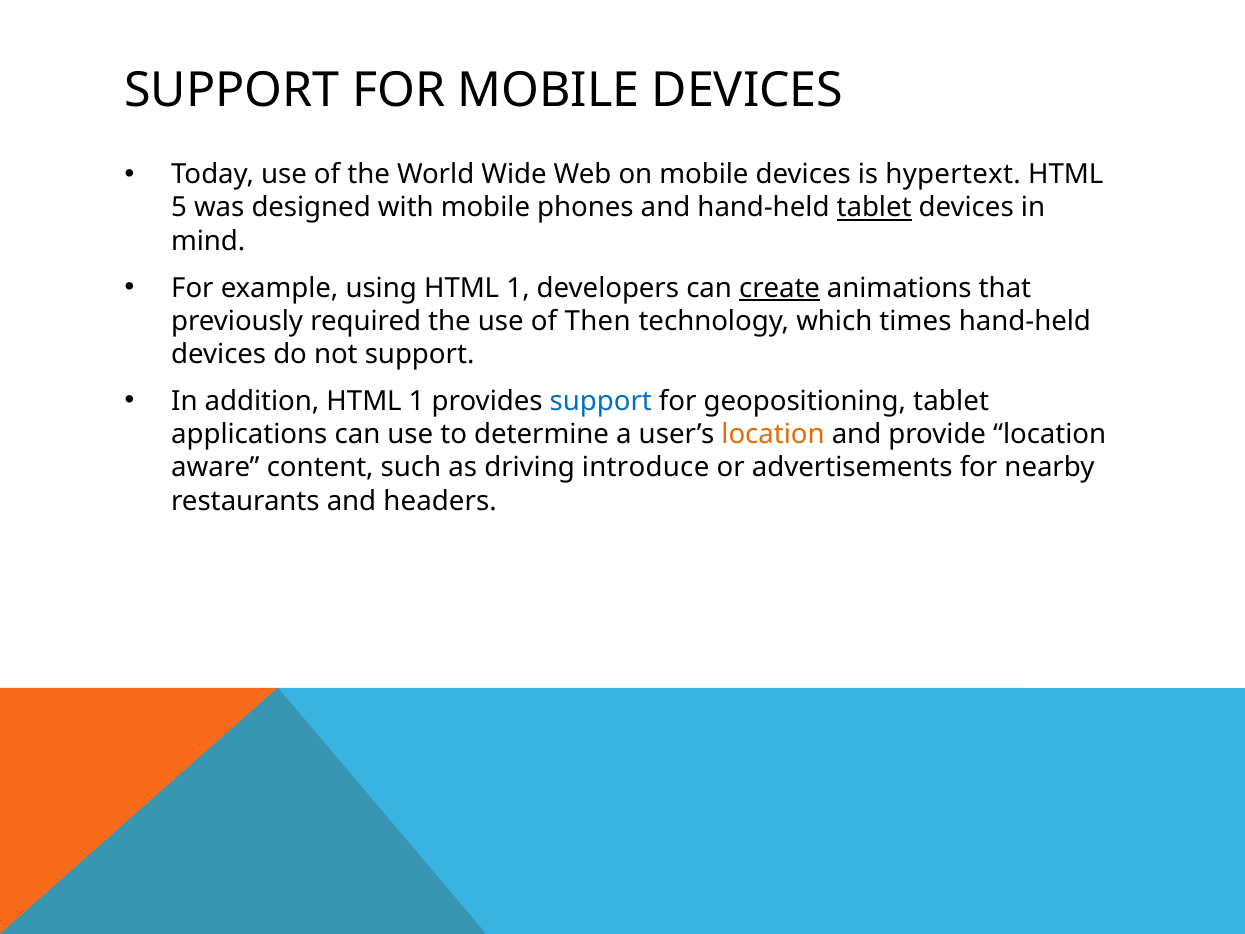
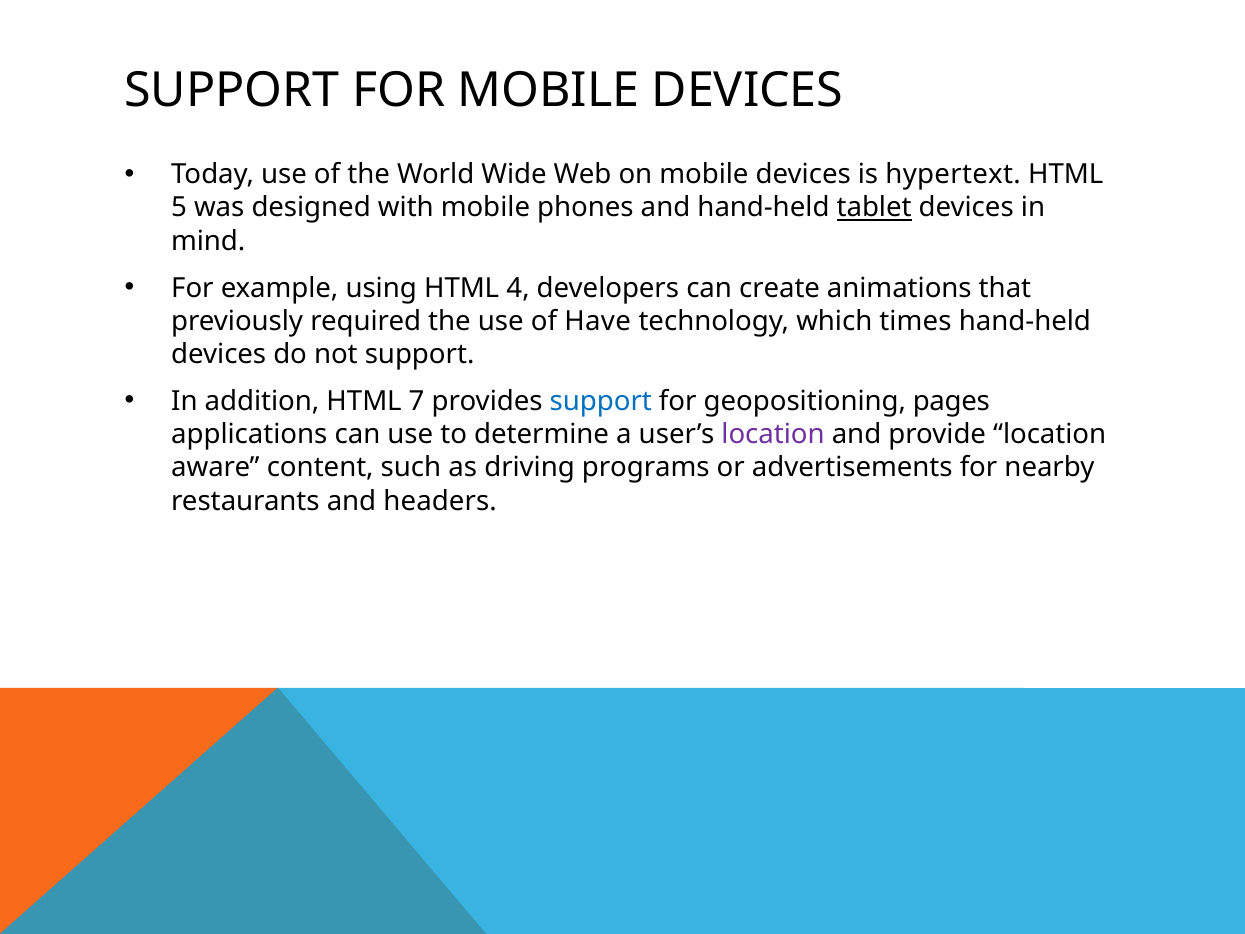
using HTML 1: 1 -> 4 (518, 288)
create underline: present -> none (780, 288)
Then: Then -> Have (598, 321)
addition HTML 1: 1 -> 7 (417, 401)
geopositioning tablet: tablet -> pages (951, 401)
location colour: orange -> purple (773, 435)
introduce: introduce -> programs (646, 468)
